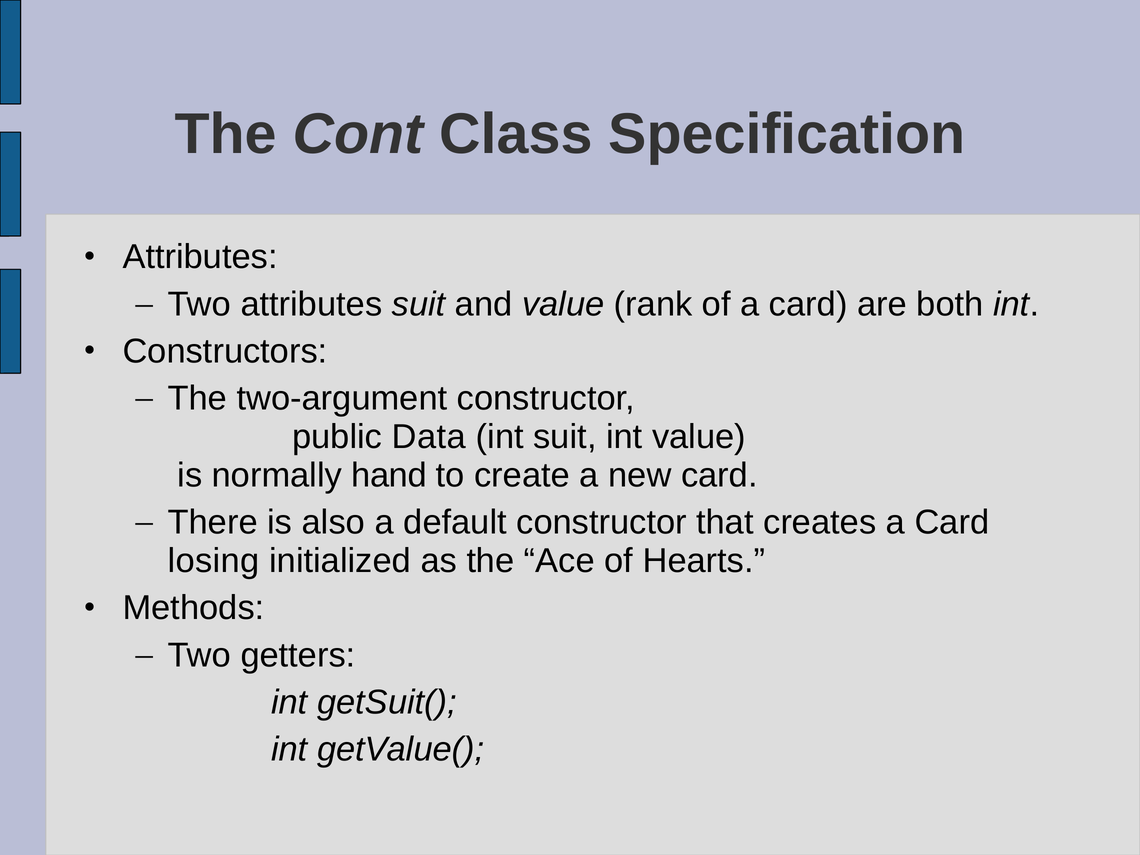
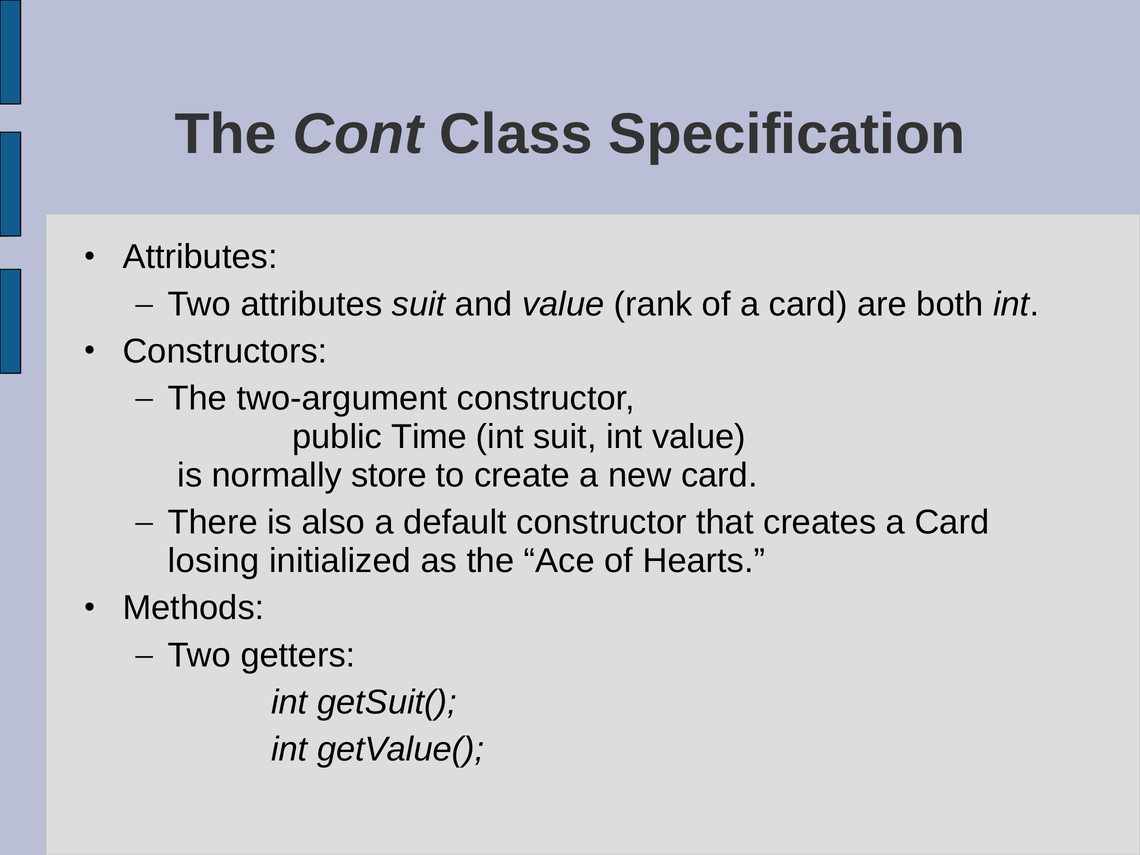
Data: Data -> Time (429, 437)
hand: hand -> store (389, 475)
